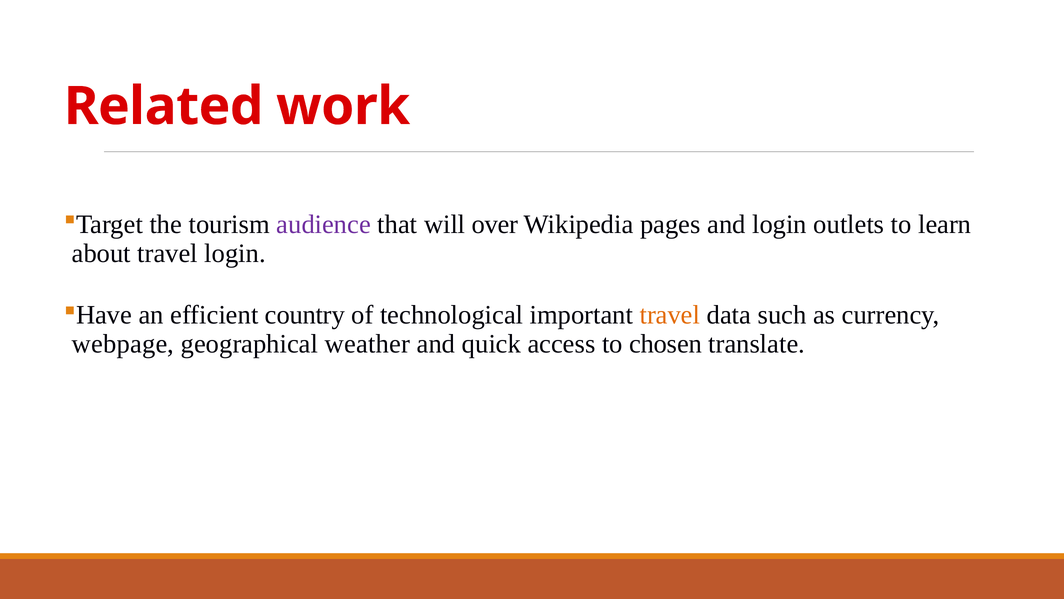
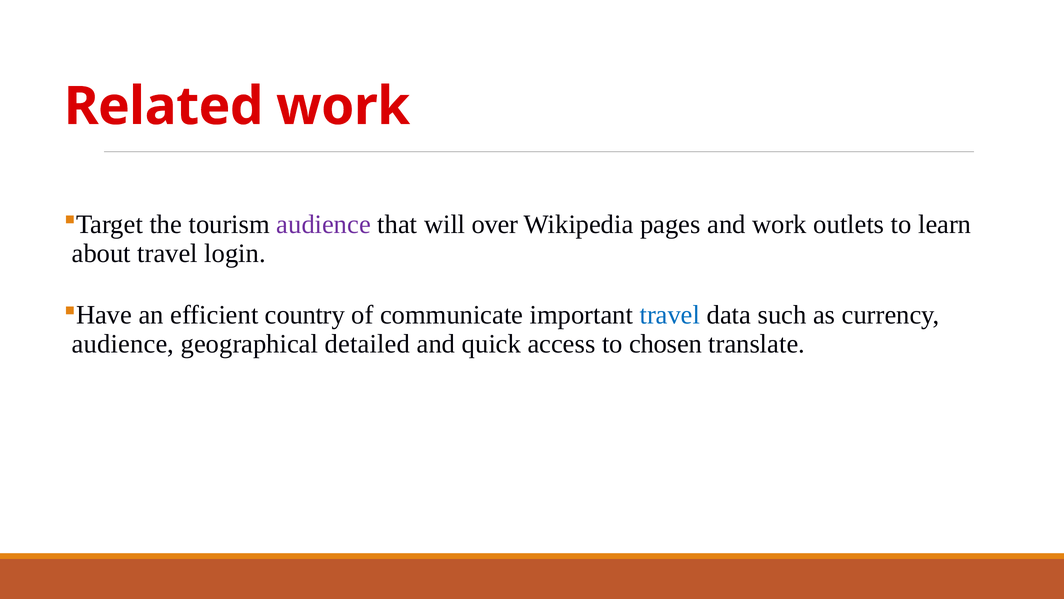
and login: login -> work (779, 224)
technological: technological -> communicate (452, 315)
travel colour: orange -> blue (670, 315)
webpage: webpage -> audience (123, 344)
weather: weather -> detailed (367, 344)
